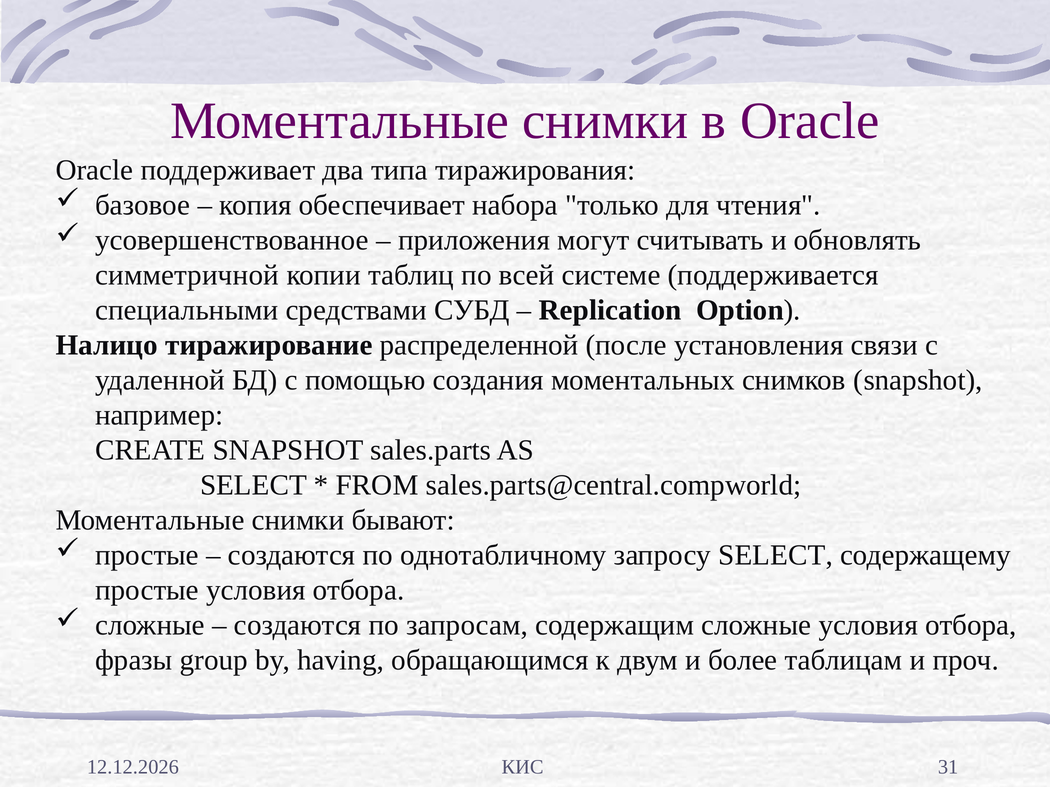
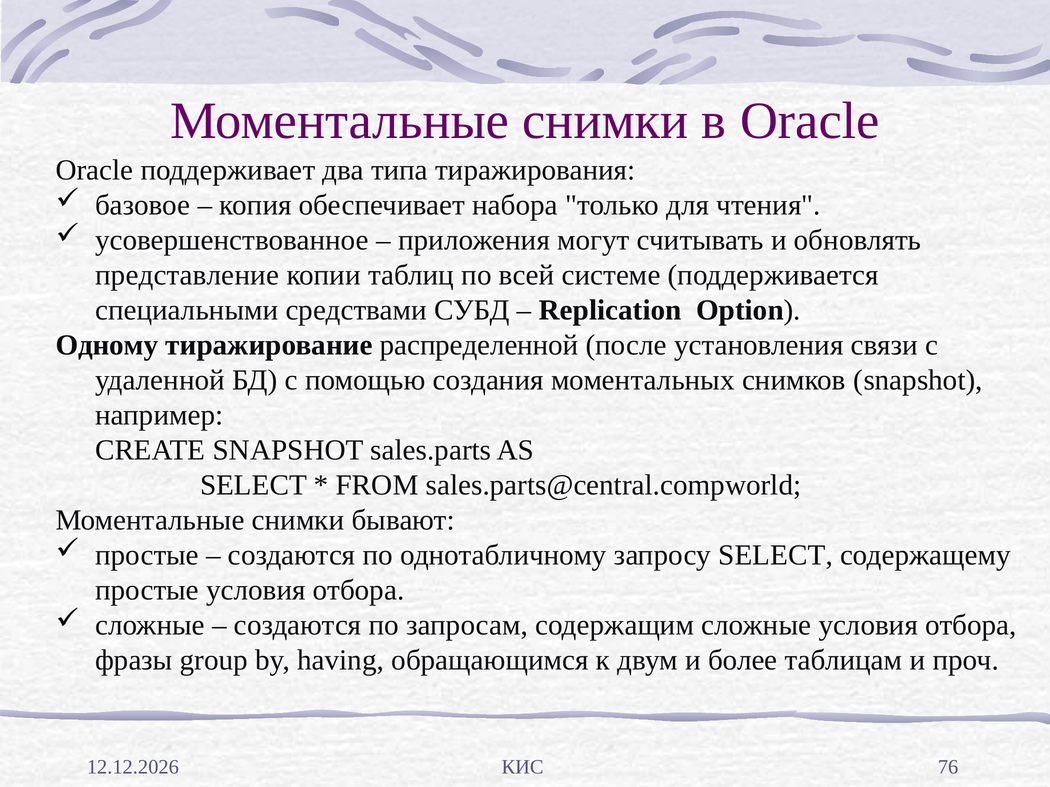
симметричной: симметричной -> представление (187, 275)
Налицо: Налицо -> Одному (107, 345)
31: 31 -> 76 (948, 768)
